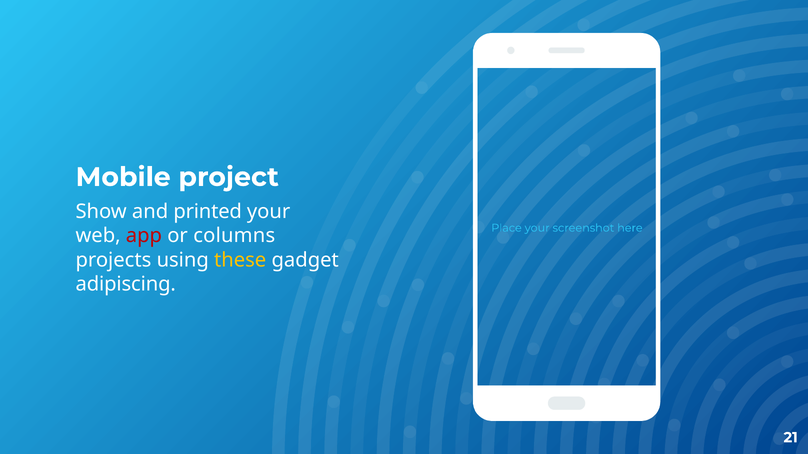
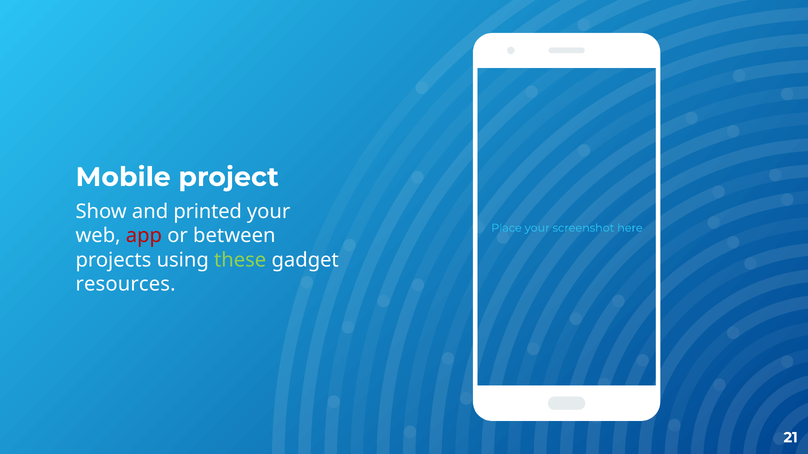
columns: columns -> between (234, 236)
these colour: yellow -> light green (240, 260)
adipiscing: adipiscing -> resources (126, 285)
